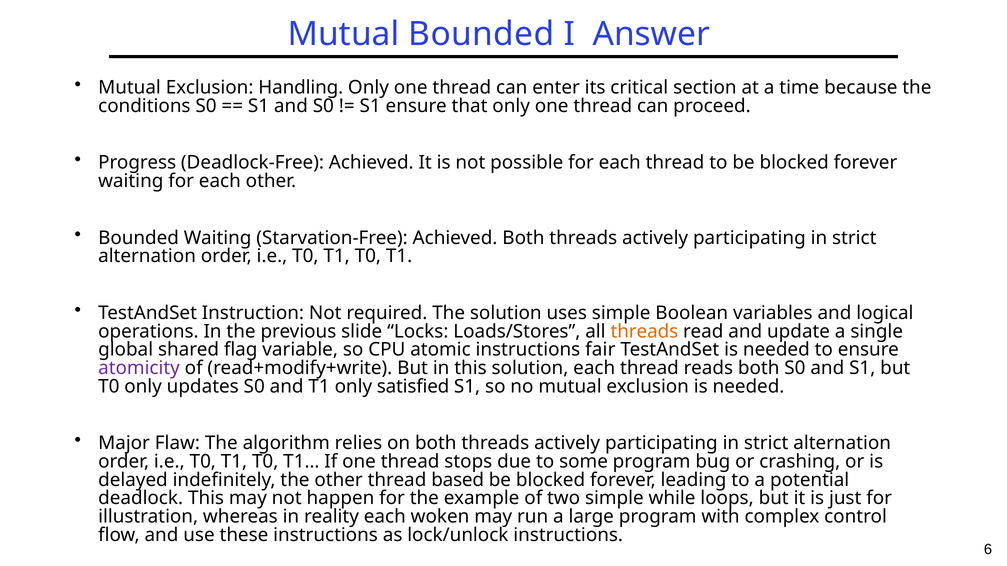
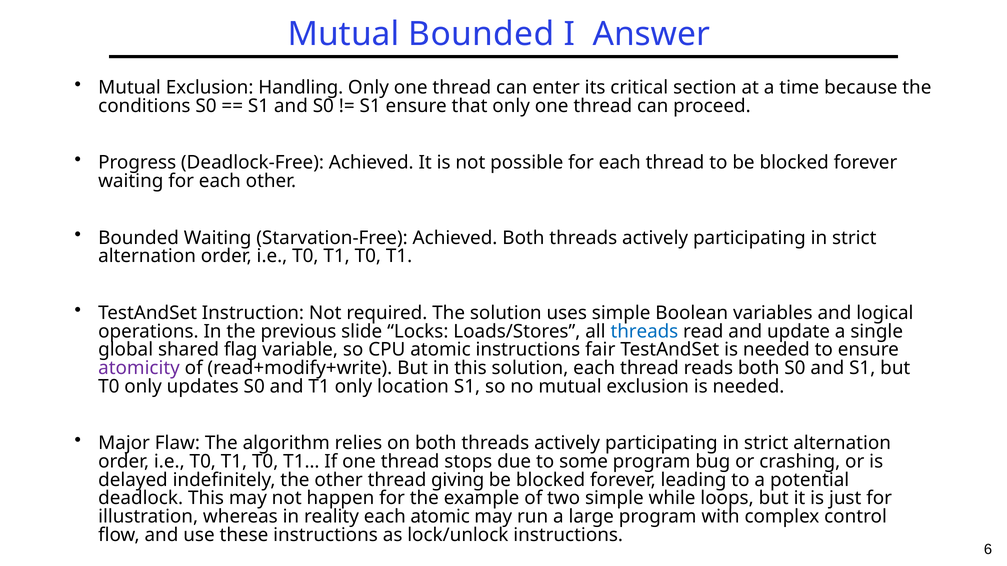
threads colour: orange -> blue (644, 332)
satisfied: satisfied -> location (413, 387)
based: based -> giving (458, 480)
each woken: woken -> atomic (440, 517)
